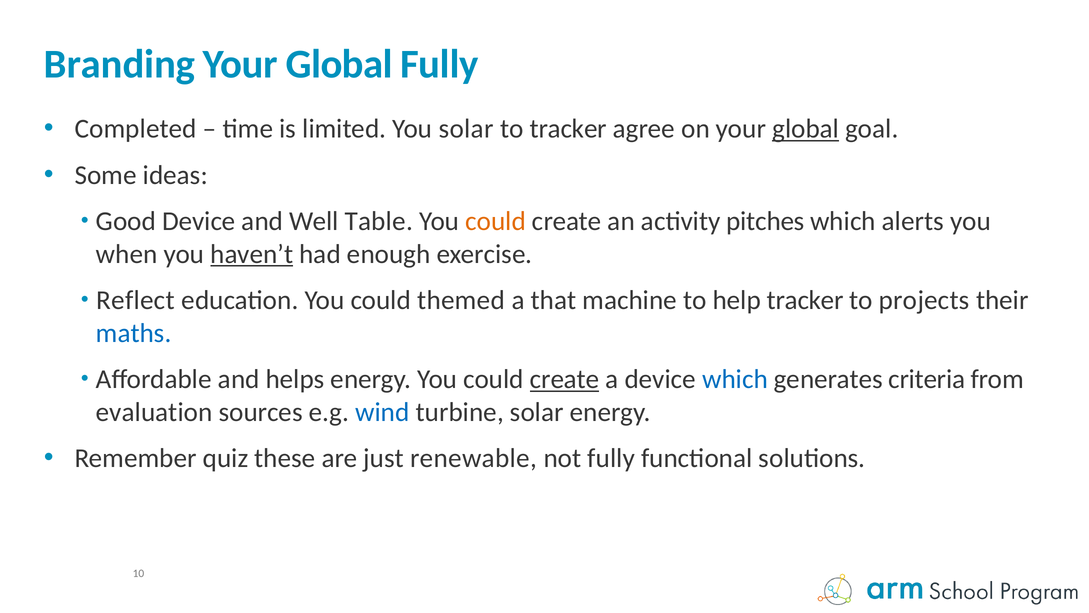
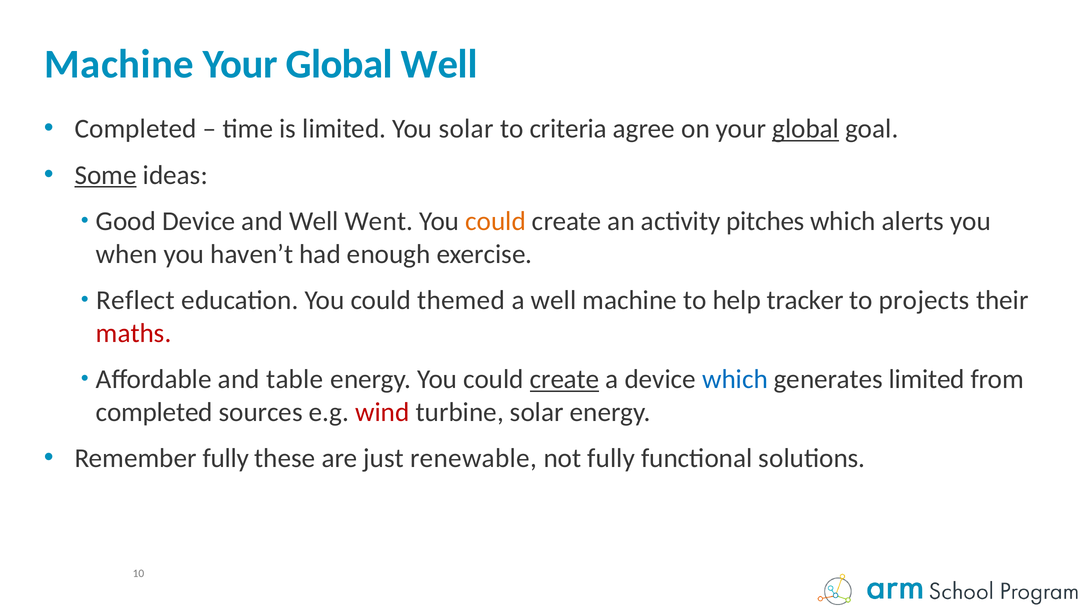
Branding: Branding -> Machine (119, 64)
Global Fully: Fully -> Well (439, 64)
to tracker: tracker -> criteria (568, 129)
Some underline: none -> present (106, 175)
Table: Table -> Went (379, 221)
haven’t underline: present -> none (252, 254)
a that: that -> well (553, 300)
maths colour: blue -> red (134, 333)
helps: helps -> table (295, 379)
generates criteria: criteria -> limited (927, 379)
evaluation: evaluation -> completed (154, 412)
wind colour: blue -> red (382, 412)
Remember quiz: quiz -> fully (226, 458)
